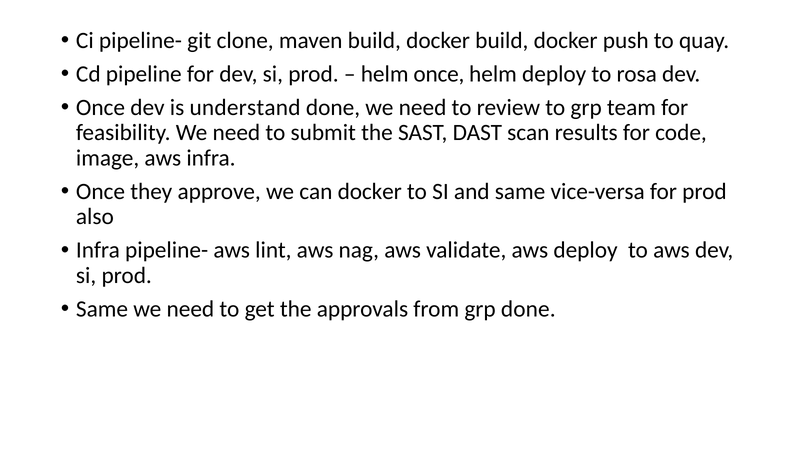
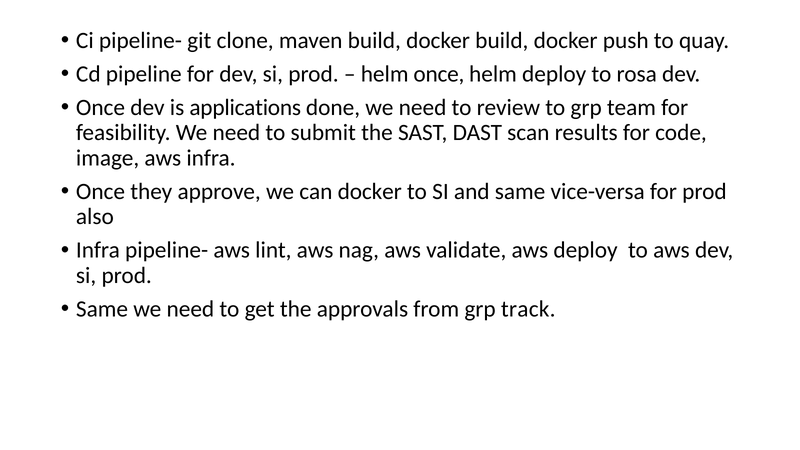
understand: understand -> applications (245, 108)
grp done: done -> track (528, 309)
